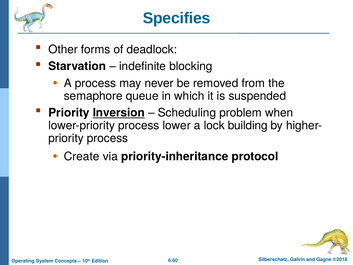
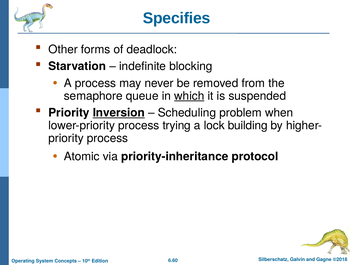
which underline: none -> present (189, 96)
lower: lower -> trying (177, 125)
Create: Create -> Atomic (82, 156)
